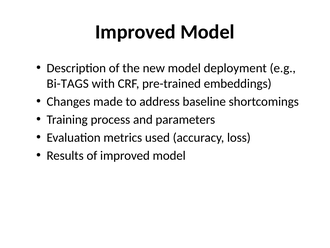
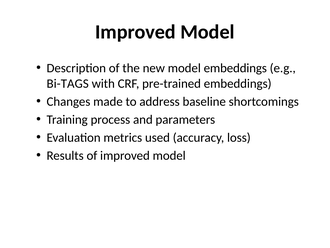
model deployment: deployment -> embeddings (235, 68)
